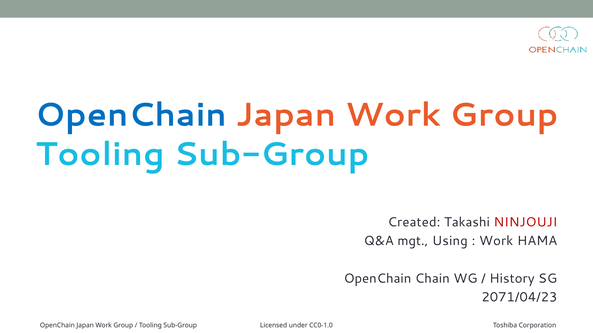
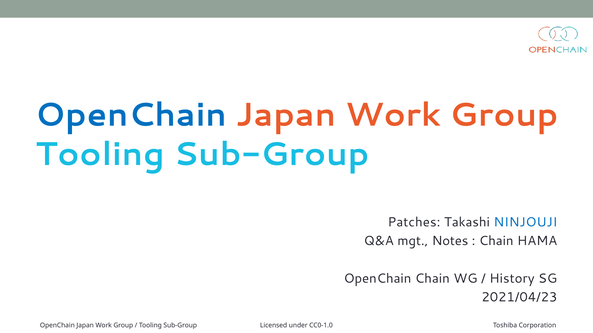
Created: Created -> Patches (414, 223)
NINJOUJI colour: red -> blue (525, 223)
Using: Using -> Notes (450, 241)
Work: Work -> Chain (496, 241)
2071/04/23: 2071/04/23 -> 2021/04/23 (519, 298)
